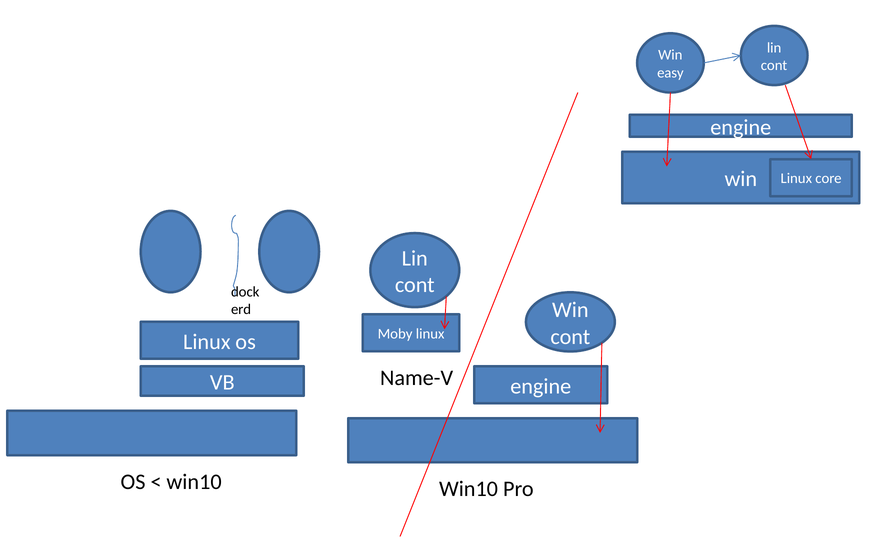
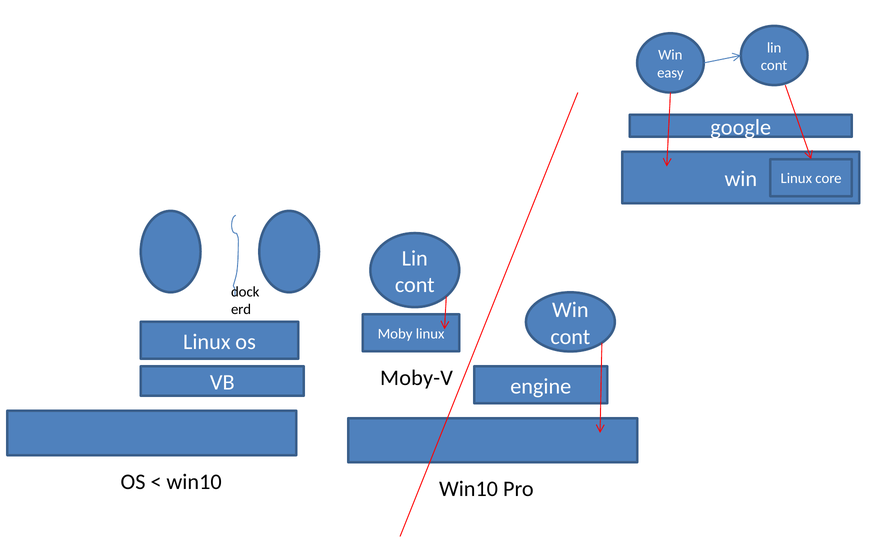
engine: engine -> google (741, 127)
Name-V: Name-V -> Moby-V (416, 379)
